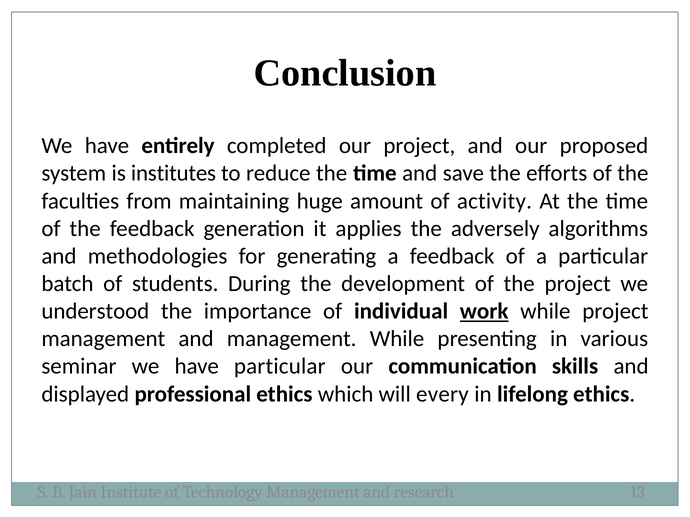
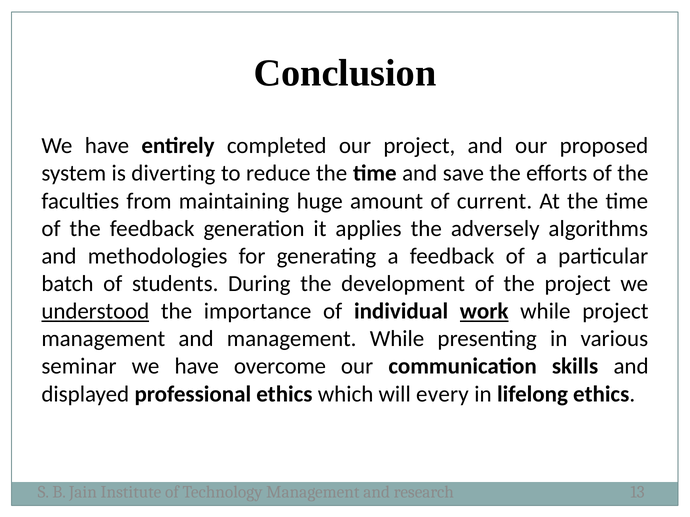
institutes: institutes -> diverting (173, 174)
activity: activity -> current (494, 201)
understood underline: none -> present (95, 312)
have particular: particular -> overcome (280, 367)
